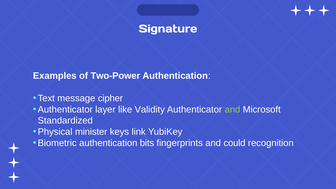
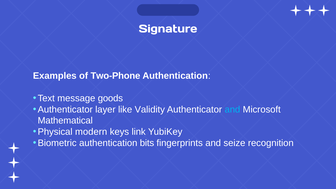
Two-Power: Two-Power -> Two-Phone (115, 76)
cipher: cipher -> goods (110, 98)
and colour: light green -> light blue (232, 109)
Standardized: Standardized -> Mathematical (65, 121)
minister: minister -> modern (91, 132)
could: could -> seize (234, 143)
